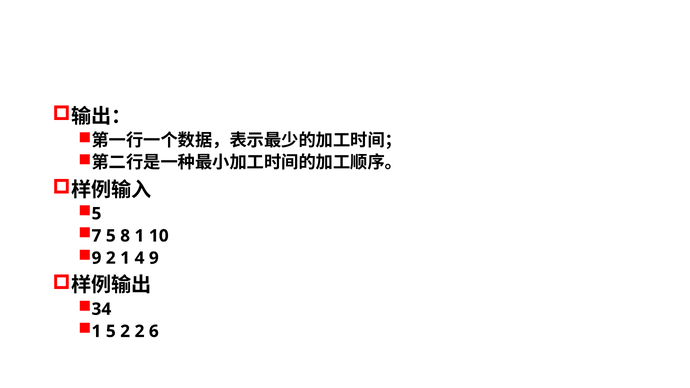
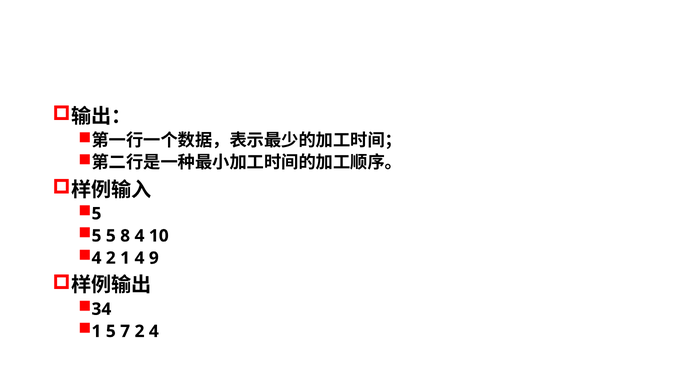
7: 7 -> 5 (96, 236)
8 1: 1 -> 4 (140, 236)
9: 9 -> 4 (96, 258)
5 2: 2 -> 7 (125, 331)
2 6: 6 -> 4 (154, 331)
